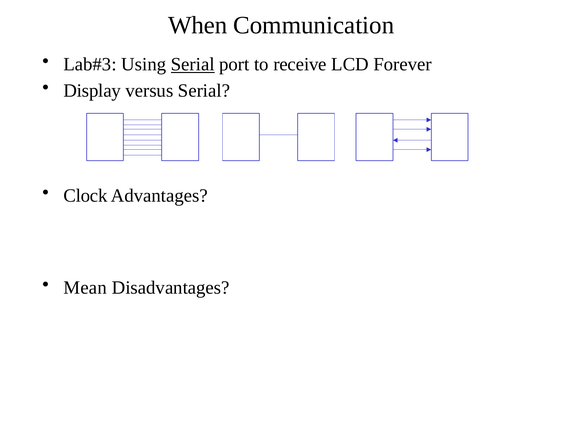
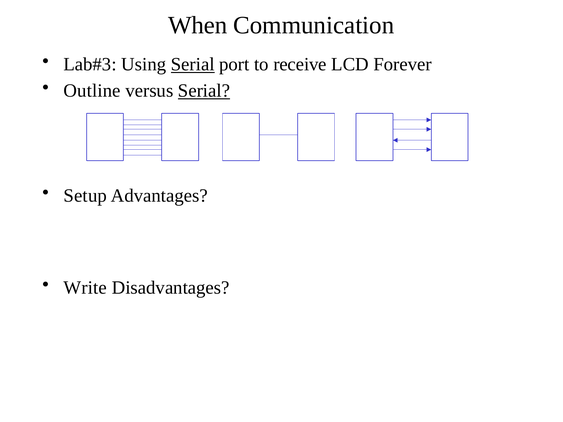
Display: Display -> Outline (92, 91)
Serial underline: none -> present (204, 91)
Clock: Clock -> Setup (85, 196)
Mean: Mean -> Write (85, 288)
